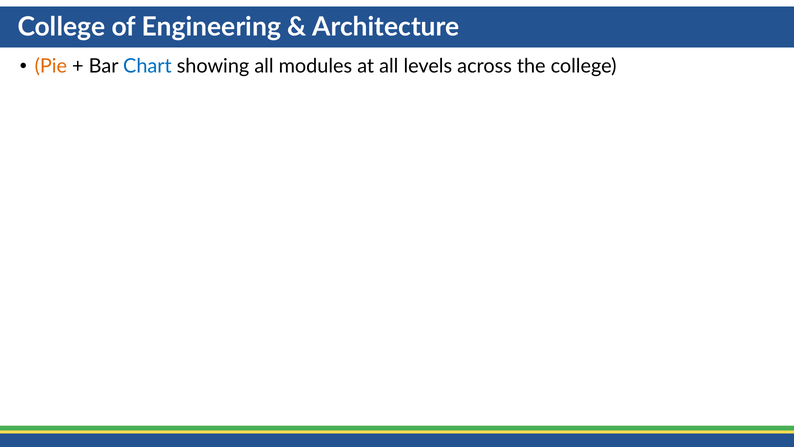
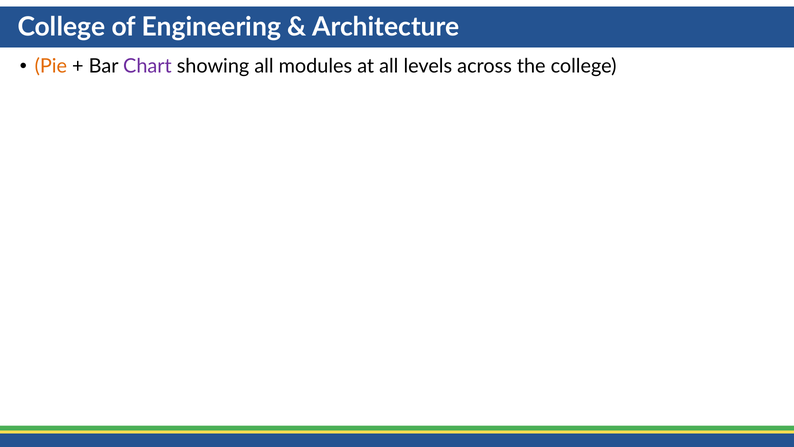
Chart colour: blue -> purple (147, 66)
